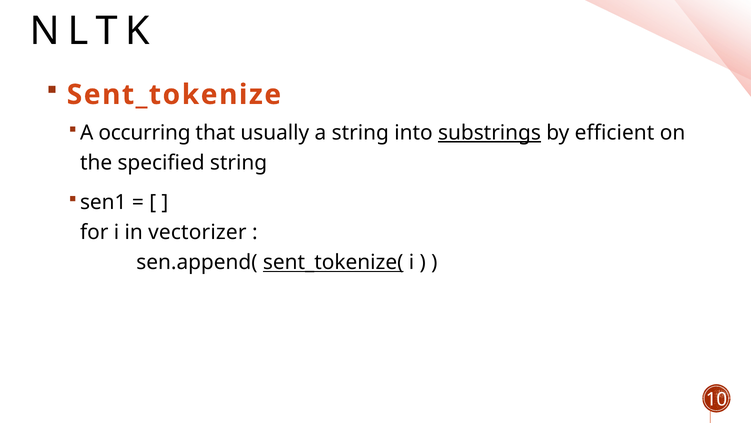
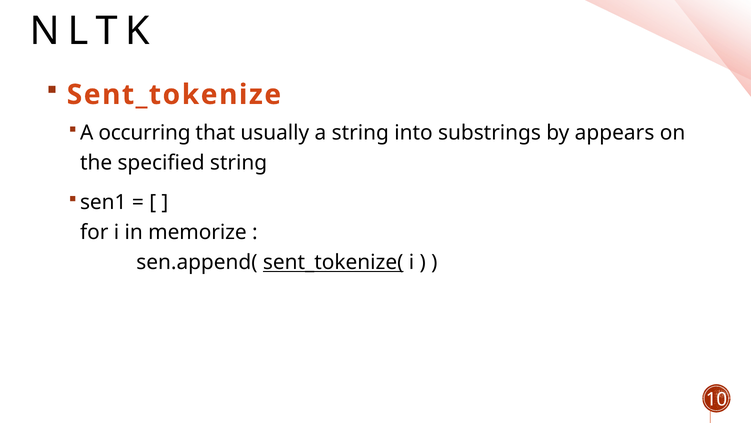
substrings underline: present -> none (489, 133)
efficient: efficient -> appears (615, 133)
vectorizer: vectorizer -> memorize (197, 232)
